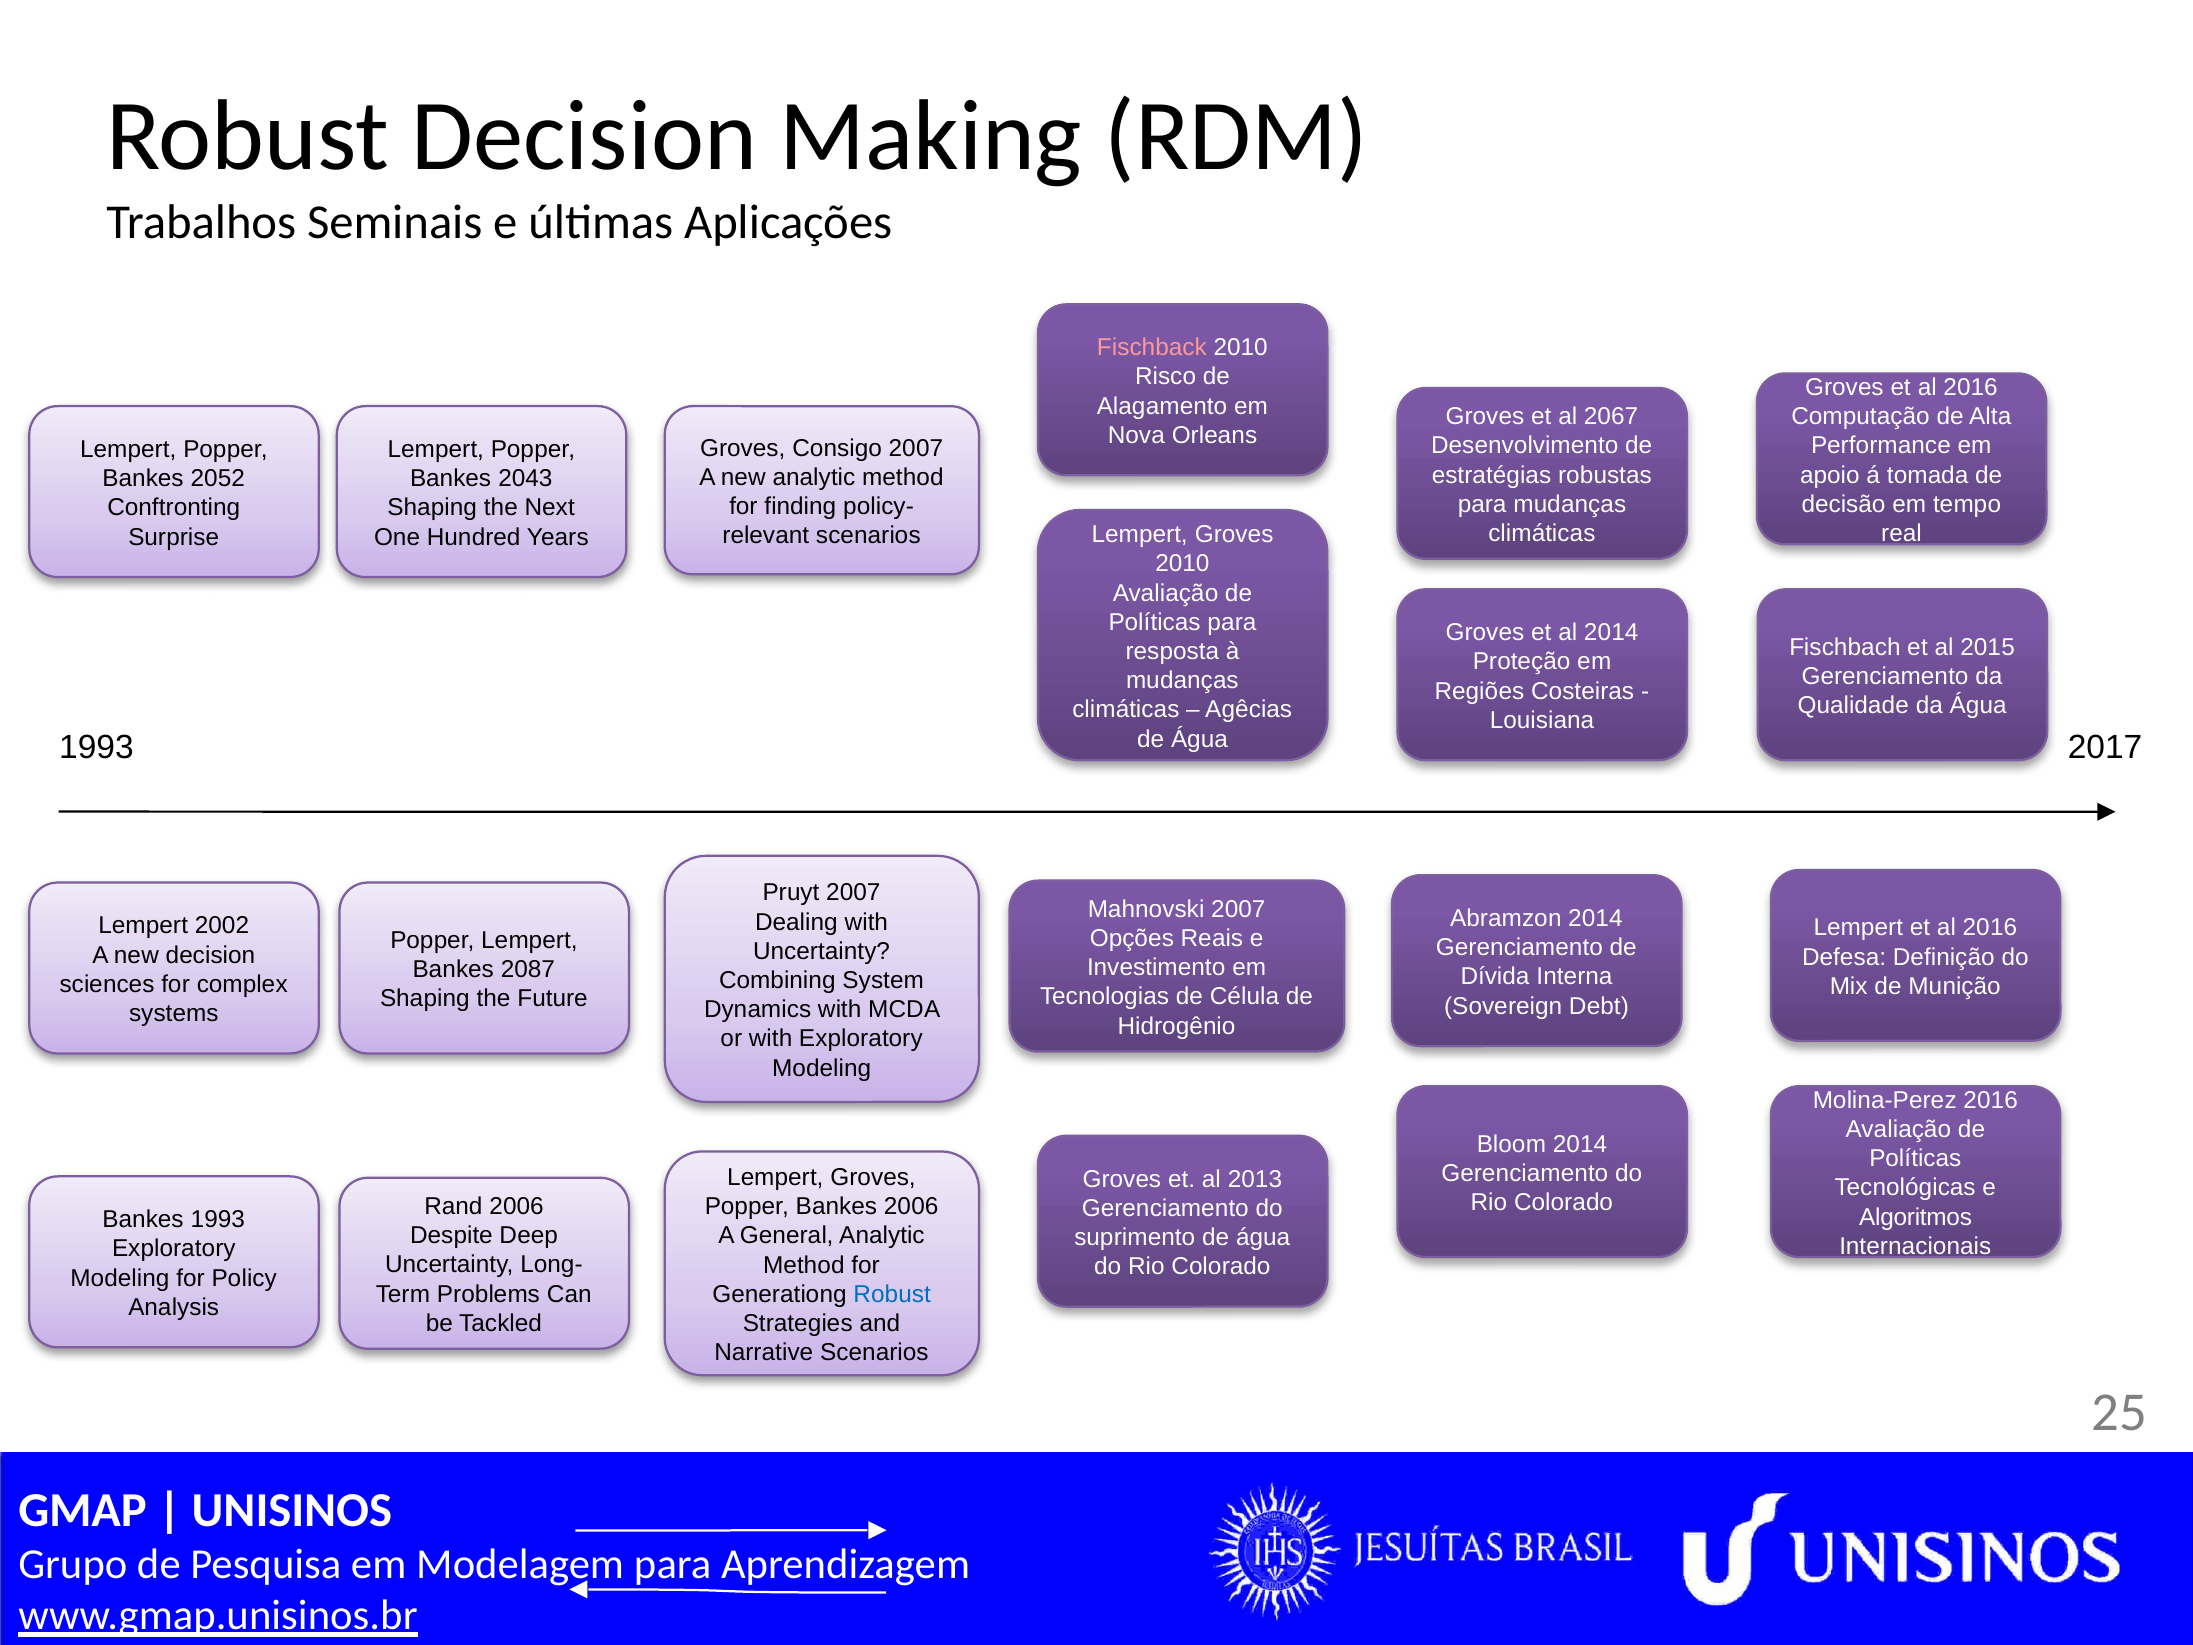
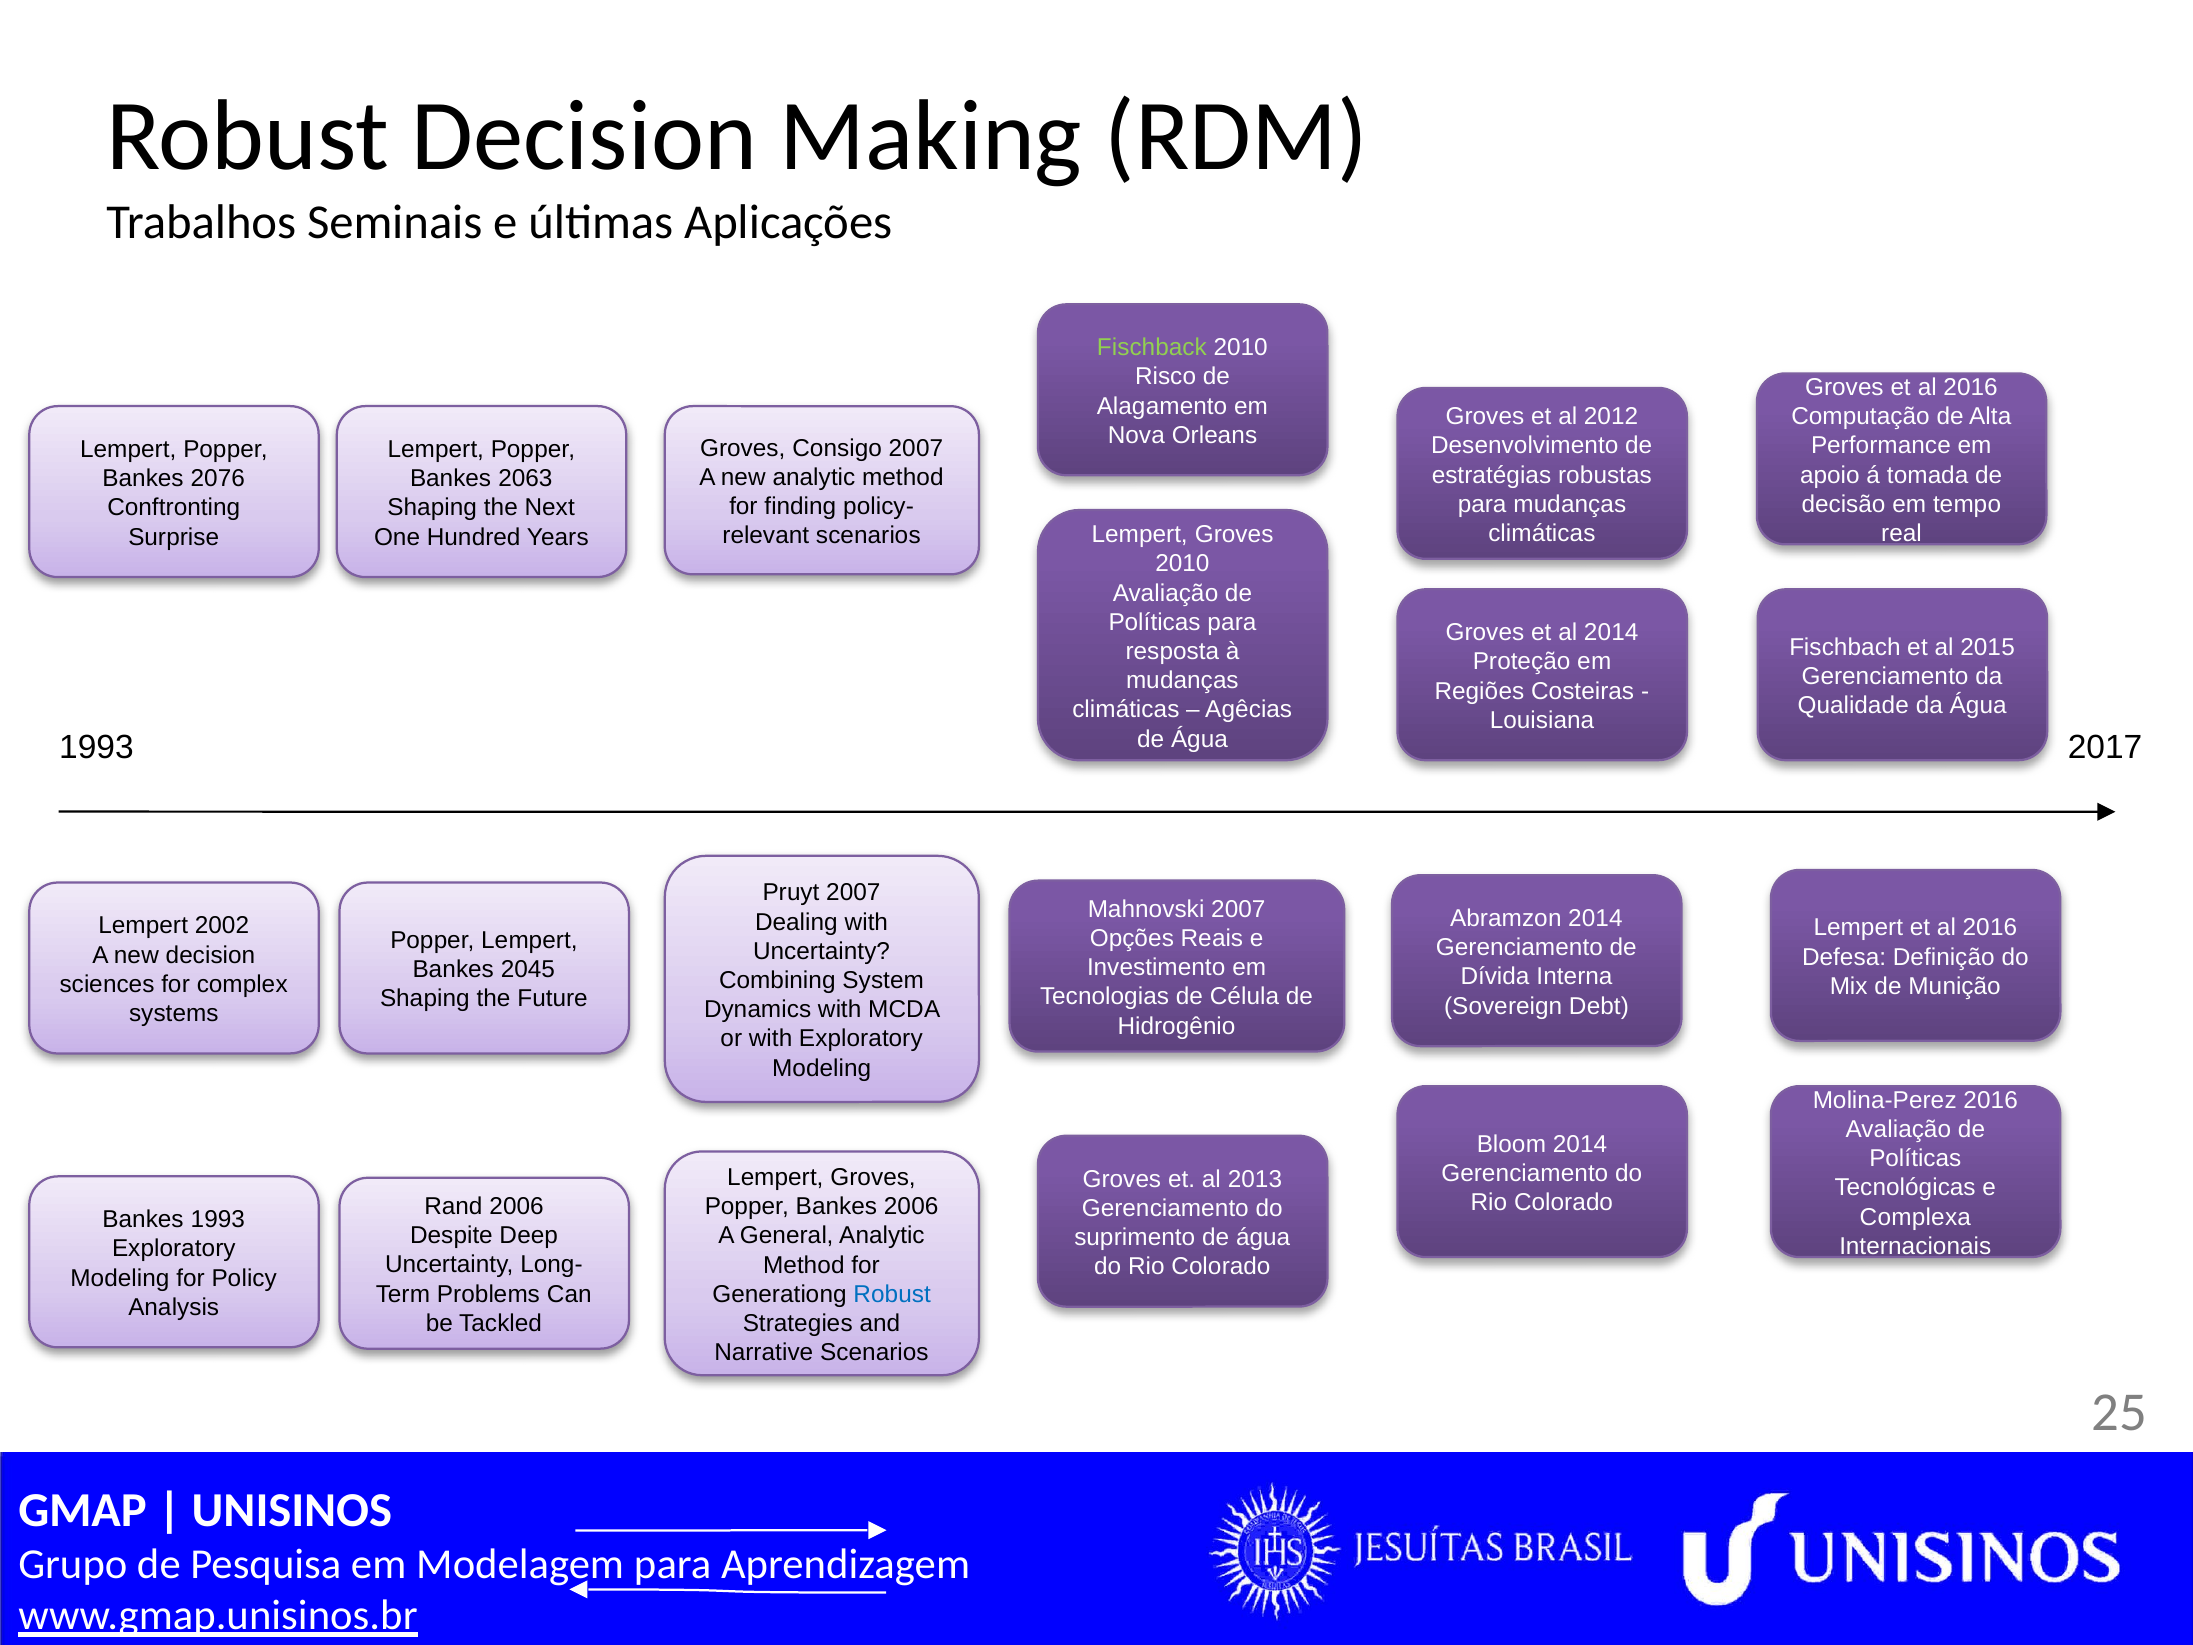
Fischback colour: pink -> light green (1152, 348)
2067: 2067 -> 2012 (1611, 417)
2052: 2052 -> 2076 (218, 479)
2043: 2043 -> 2063 (525, 479)
2087: 2087 -> 2045 (528, 969)
Algoritmos: Algoritmos -> Complexa (1915, 1217)
